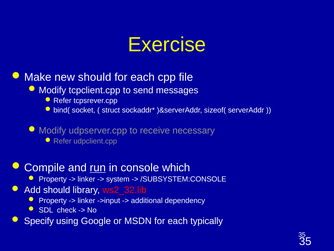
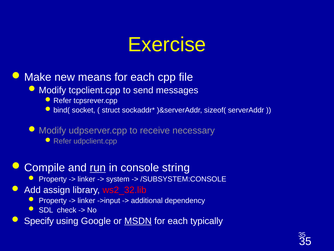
new should: should -> means (95, 77)
which: which -> string (176, 167)
Add should: should -> assign (57, 190)
MSDN underline: none -> present (138, 221)
